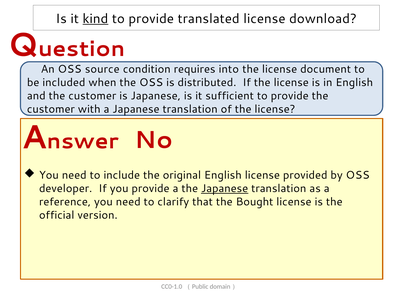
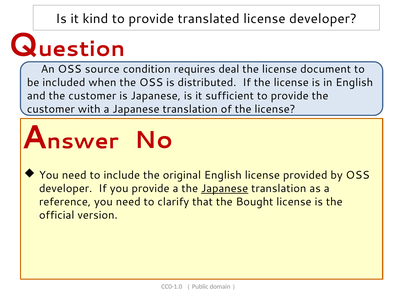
kind underline: present -> none (95, 19)
license download: download -> developer (323, 19)
into: into -> deal (229, 69)
